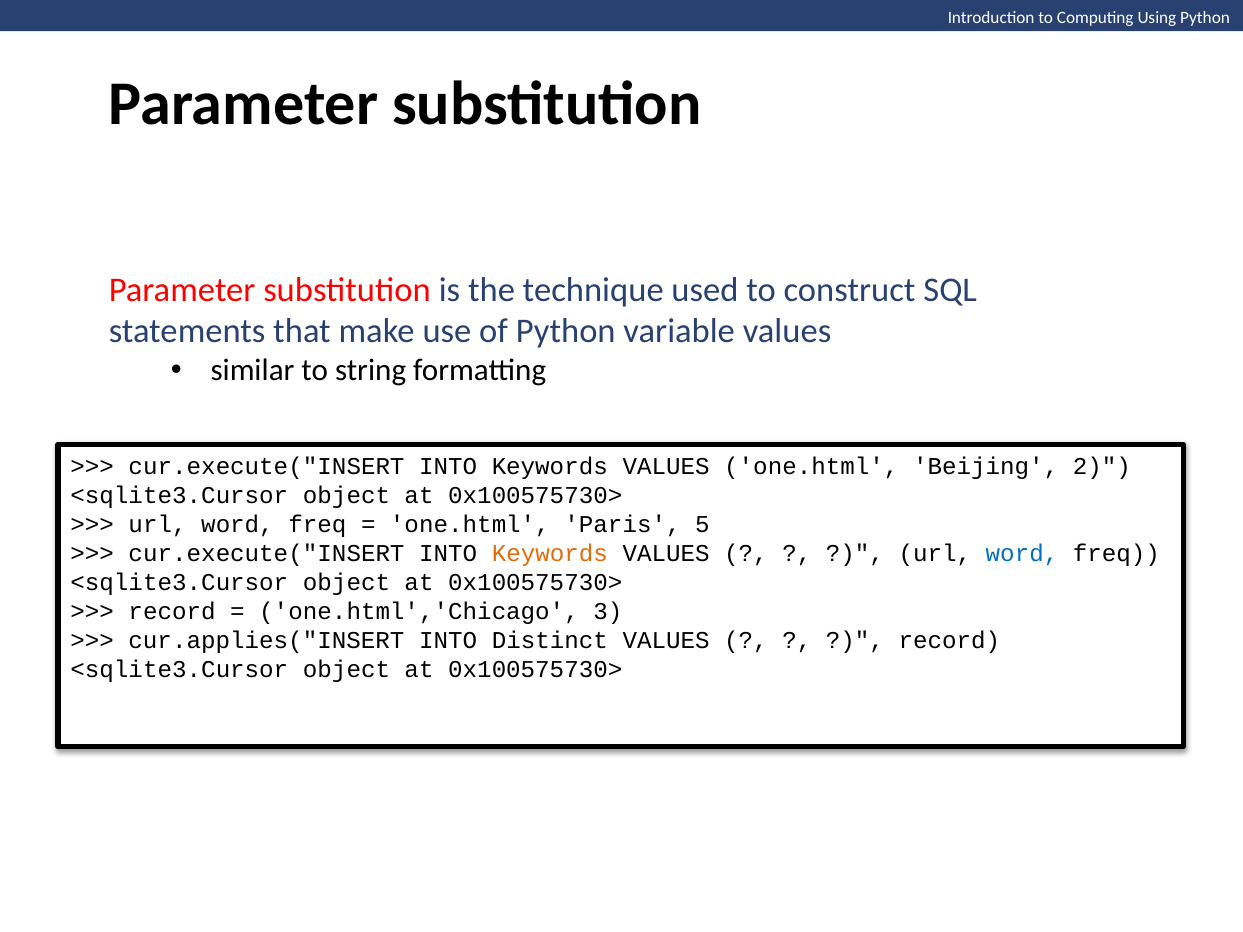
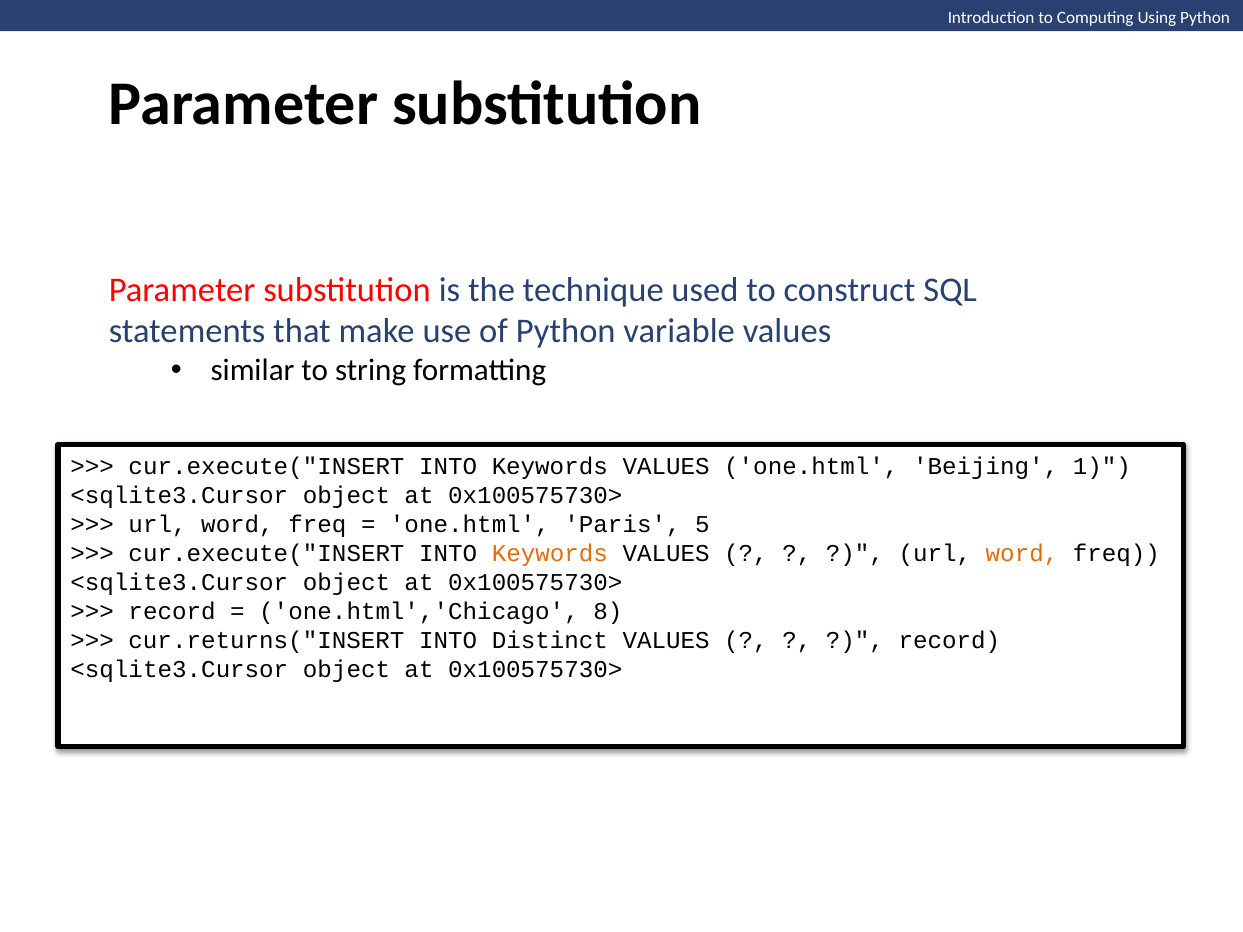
2: 2 -> 1 (1102, 467)
word colour: blue -> orange (1022, 554)
3: 3 -> 8 (608, 612)
cur.applies("INSERT: cur.applies("INSERT -> cur.returns("INSERT (266, 641)
